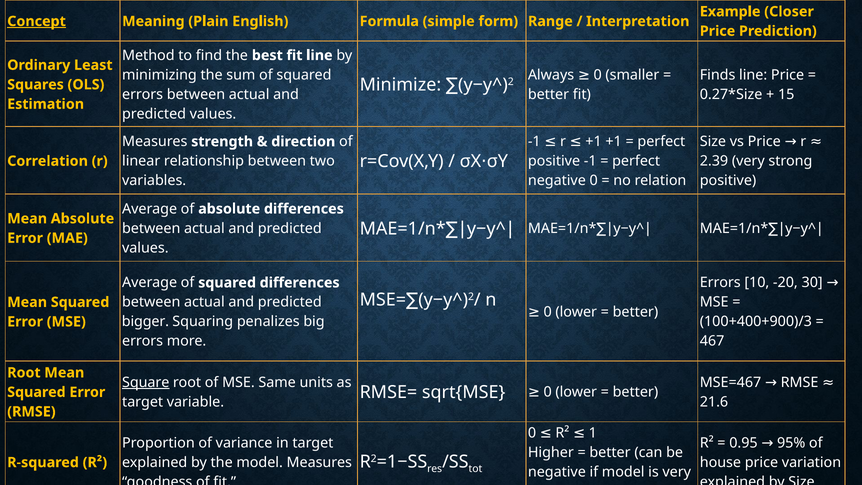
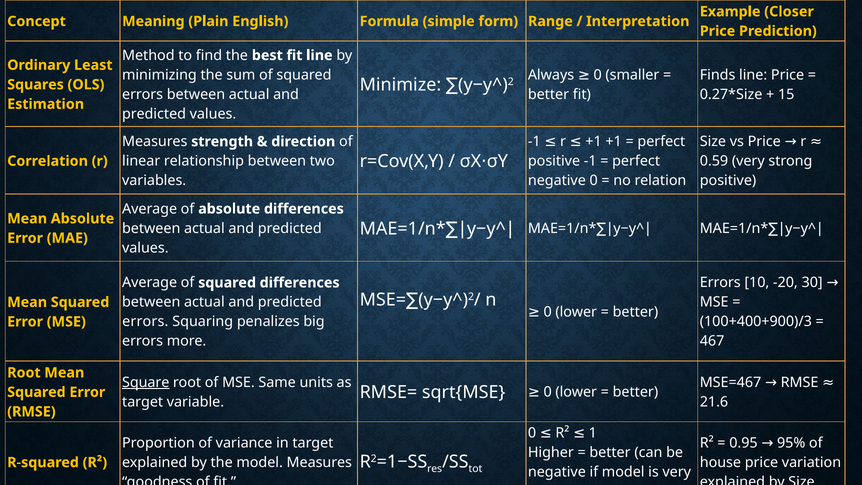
Concept underline: present -> none (37, 21)
2.39: 2.39 -> 0.59 (714, 161)
bigger: bigger -> errors (145, 322)
